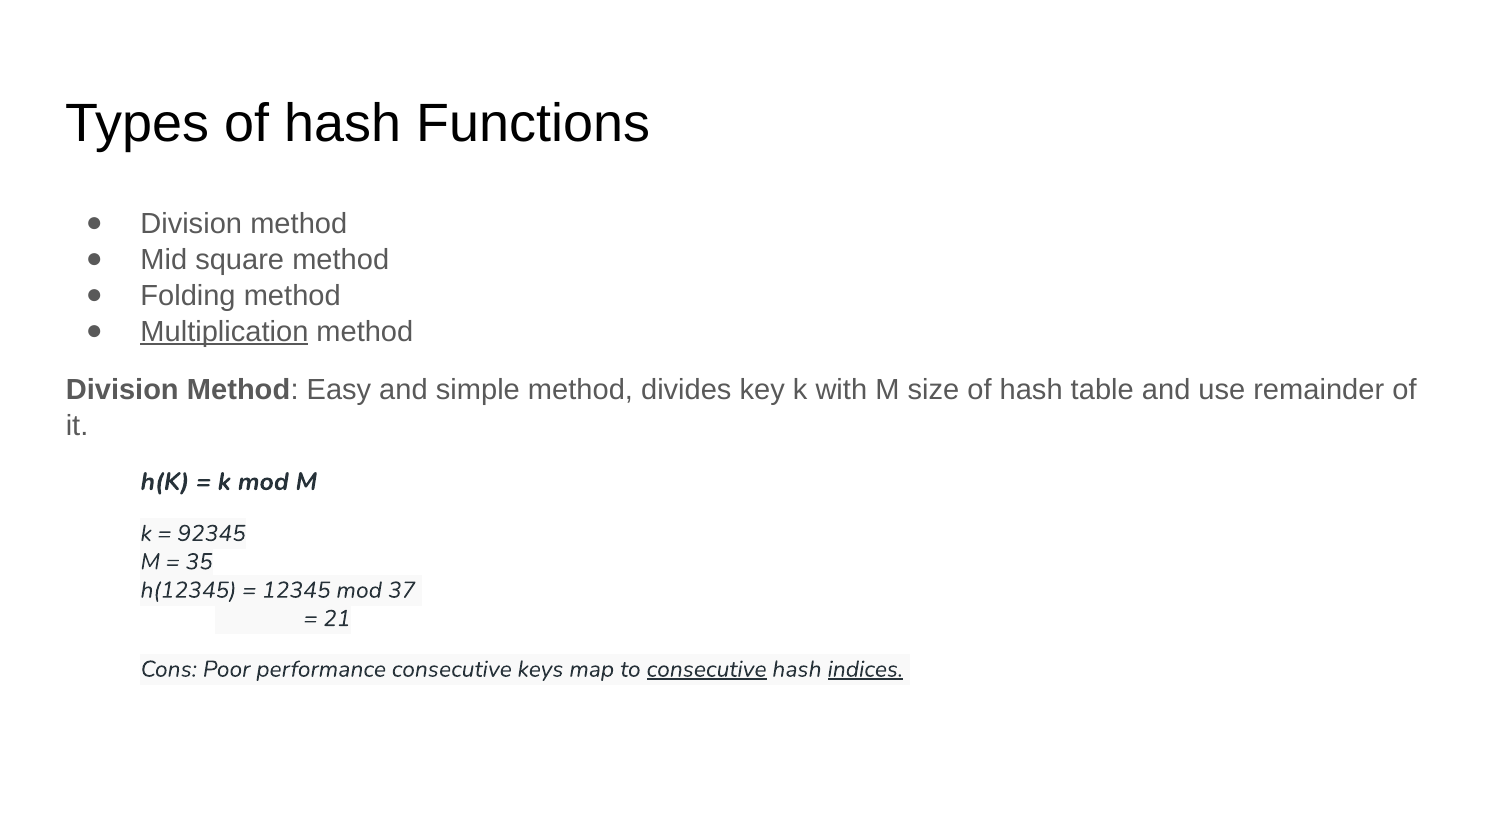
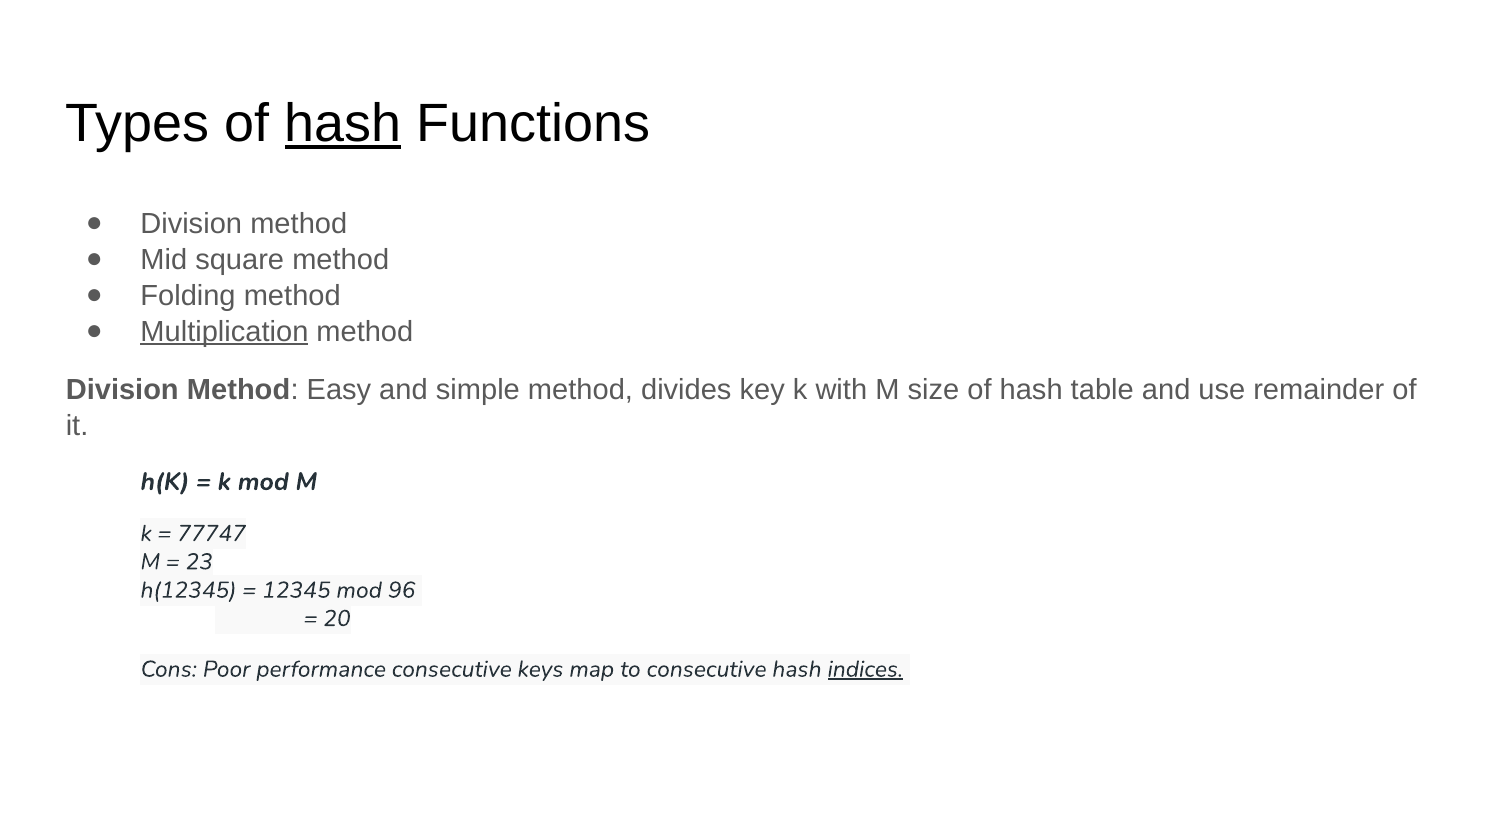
hash underline: none -> present (343, 124)
92345: 92345 -> 77747 (212, 533)
35: 35 -> 23 (199, 562)
37: 37 -> 96 (402, 590)
21: 21 -> 20 (337, 618)
consecutive underline: present -> none (707, 669)
